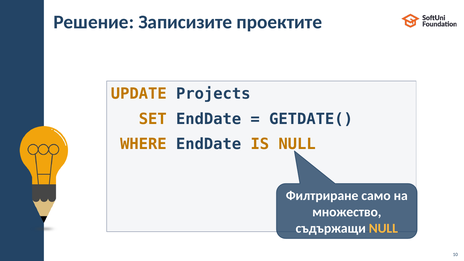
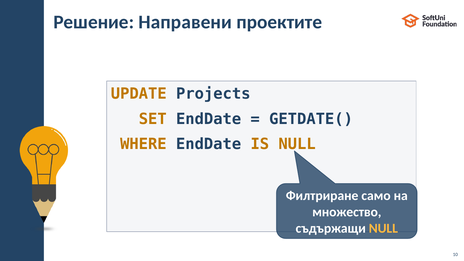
Записизите: Записизите -> Направени (185, 22)
